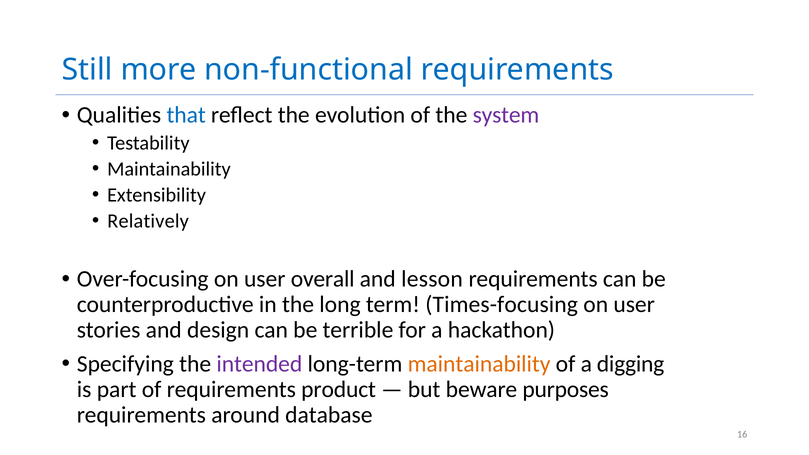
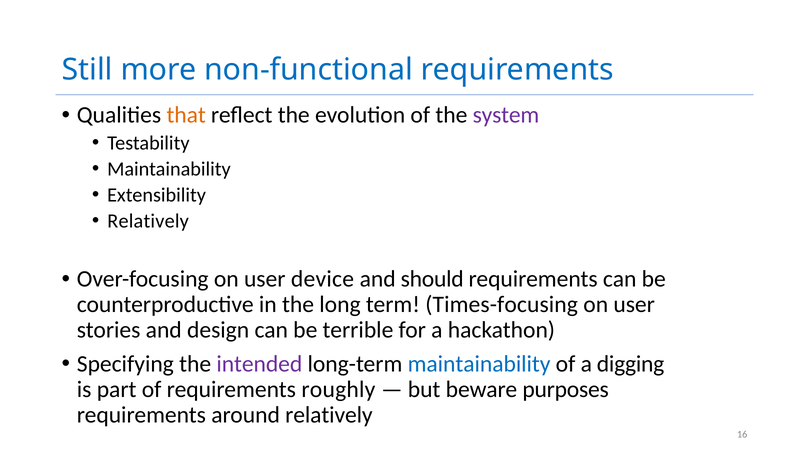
that colour: blue -> orange (186, 115)
overall: overall -> device (322, 279)
lesson: lesson -> should (432, 279)
maintainability colour: orange -> blue (479, 364)
product: product -> roughly (338, 389)
around database: database -> relatively (329, 415)
